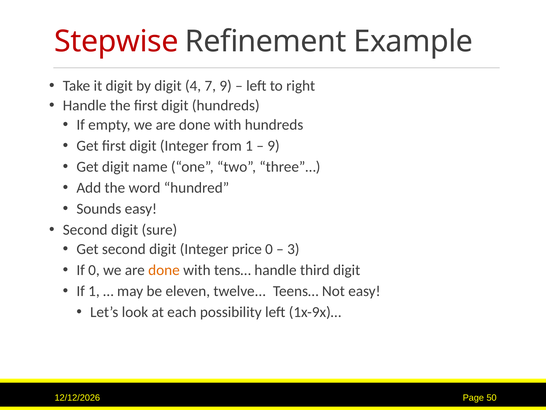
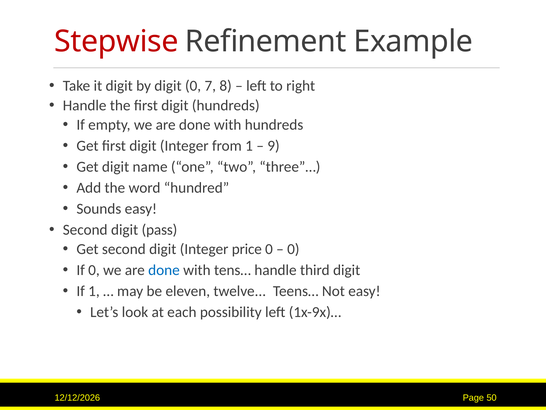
digit 4: 4 -> 0 (193, 86)
7 9: 9 -> 8 (226, 86)
sure: sure -> pass (159, 229)
3: 3 -> 0 (293, 249)
done colour: orange -> blue (164, 270)
